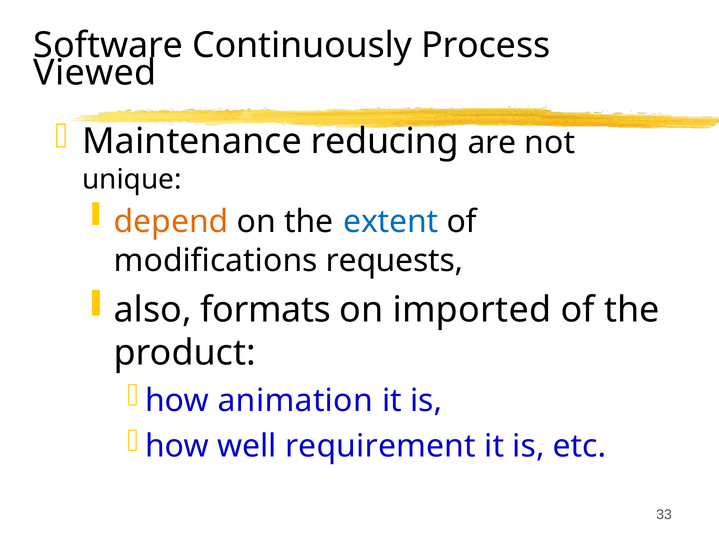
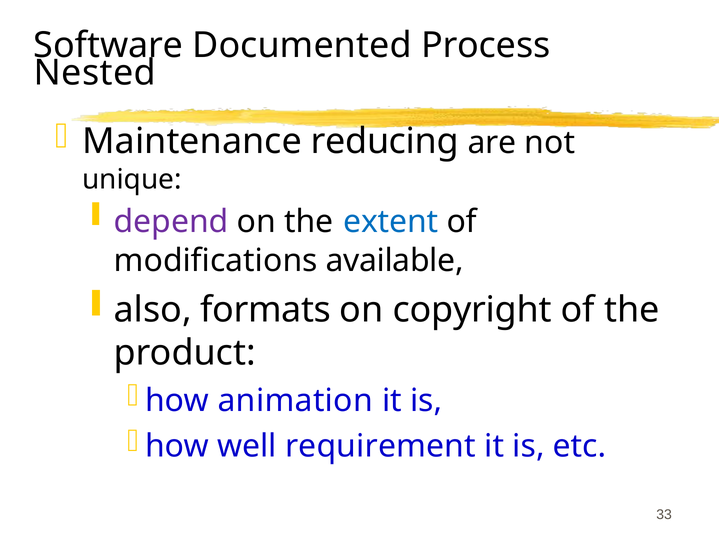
Continuously: Continuously -> Documented (302, 46)
Viewed: Viewed -> Nested (95, 73)
depend colour: orange -> purple (171, 222)
requests: requests -> available (395, 261)
imported: imported -> copyright (472, 310)
